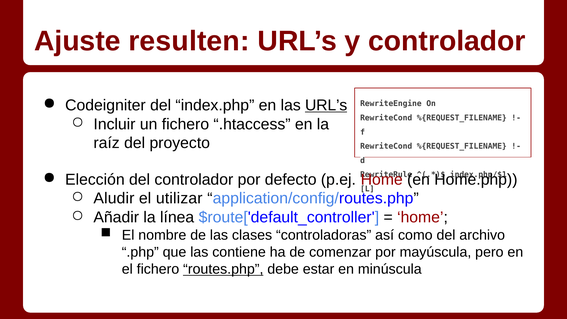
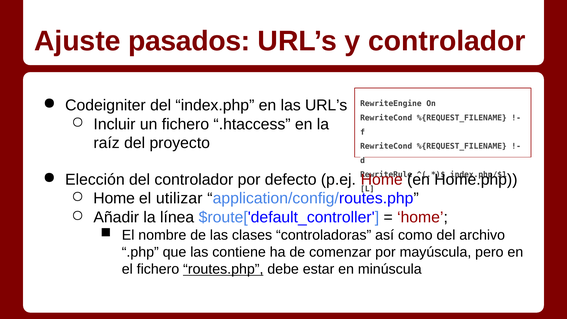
resulten: resulten -> pasados (189, 41)
URL’s underline: present -> none (326, 105)
Aludir: Aludir -> Home (114, 198)
